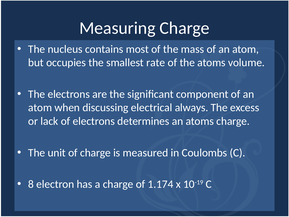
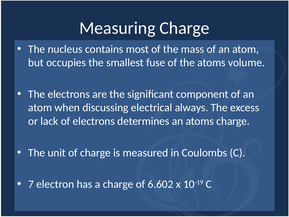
rate: rate -> fuse (156, 63)
8: 8 -> 7 (31, 184)
1.174: 1.174 -> 6.602 (161, 184)
